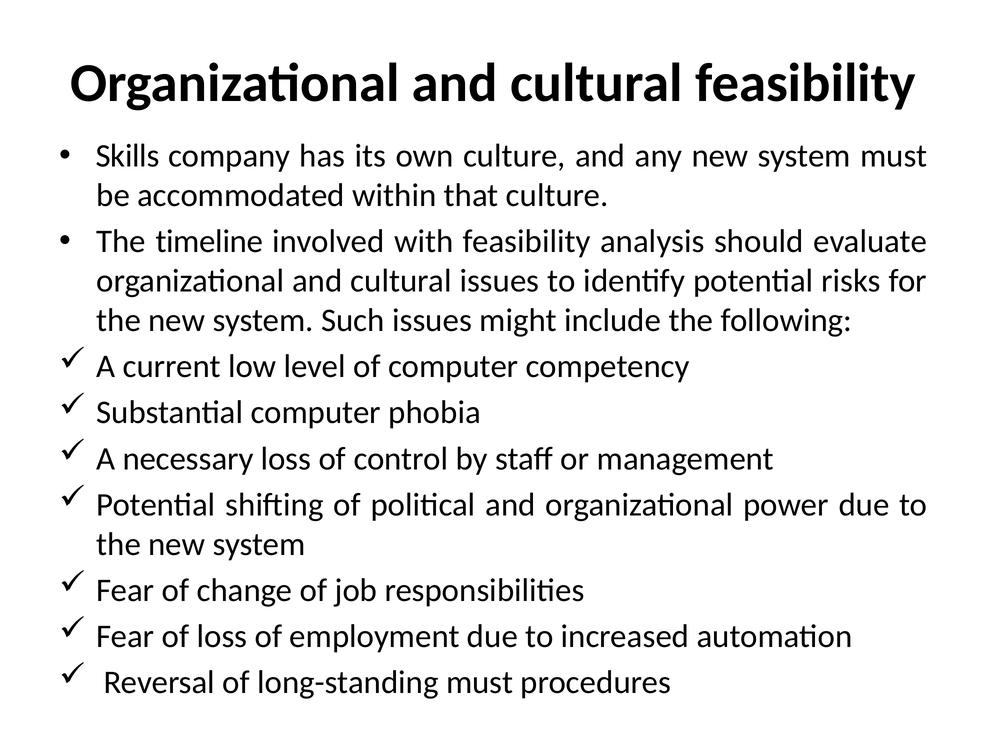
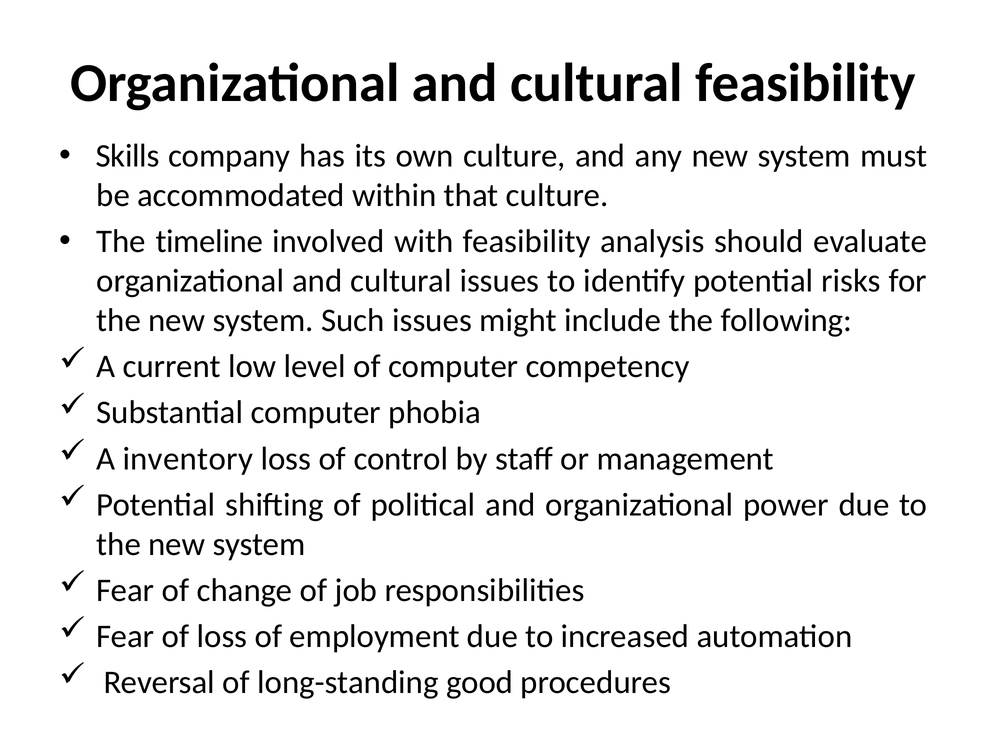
necessary: necessary -> inventory (188, 459)
long-standing must: must -> good (480, 682)
